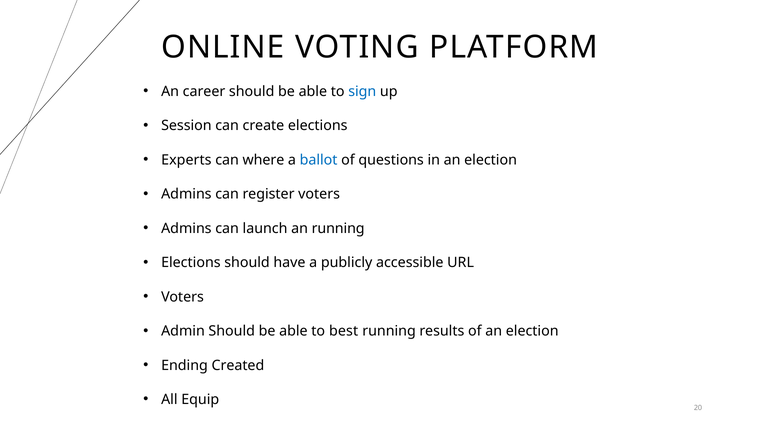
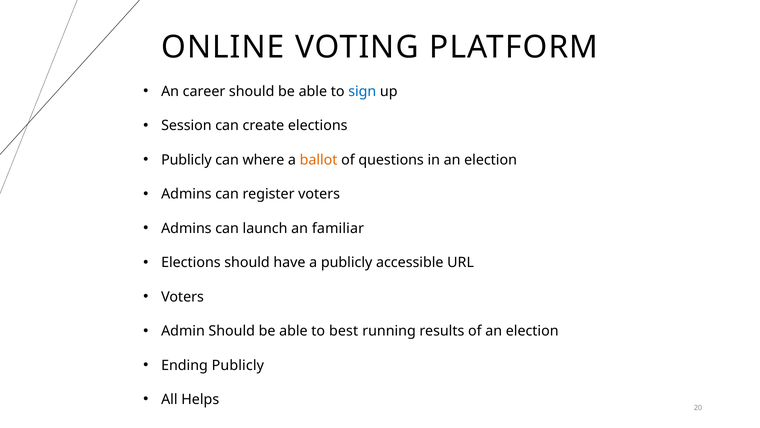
Experts: Experts -> Publicly (186, 160)
ballot colour: blue -> orange (319, 160)
an running: running -> familiar (338, 228)
Ending Created: Created -> Publicly (238, 365)
Equip: Equip -> Helps (200, 399)
